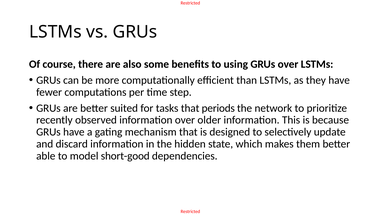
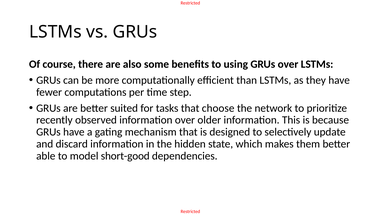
periods: periods -> choose (218, 108)
